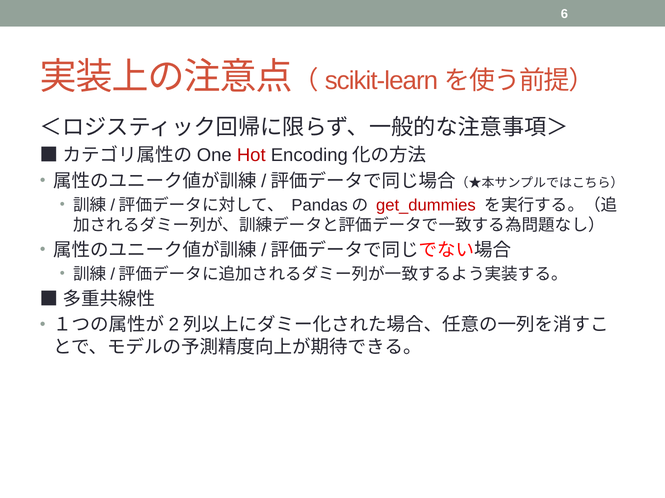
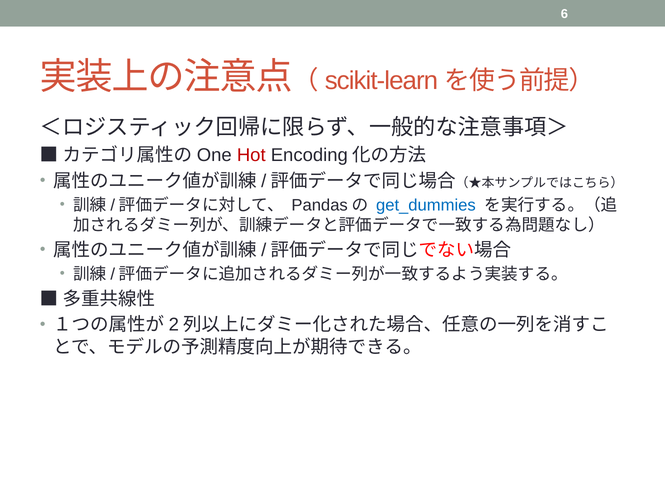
get_dummies colour: red -> blue (426, 206)
